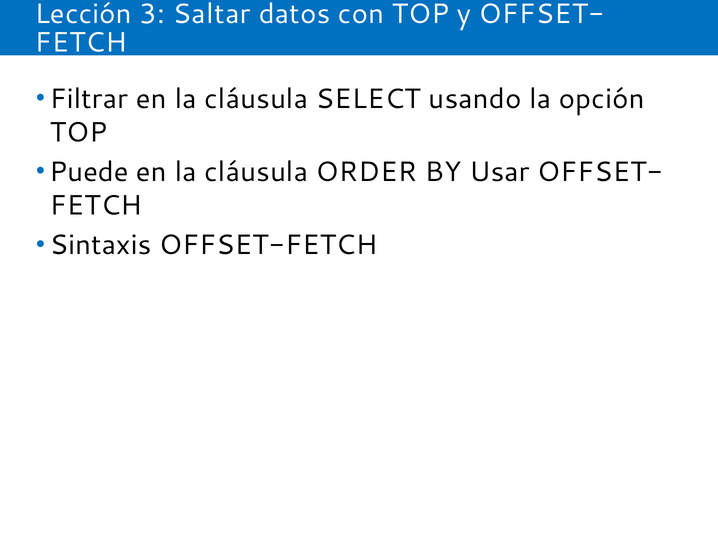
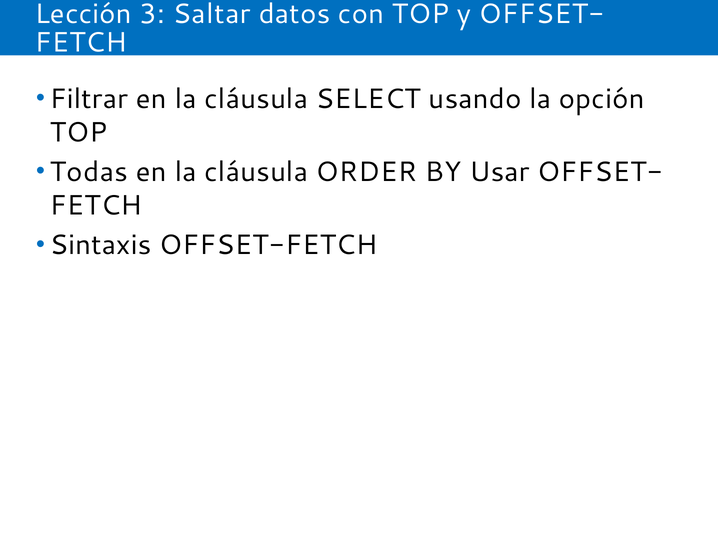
Puede: Puede -> Todas (89, 172)
